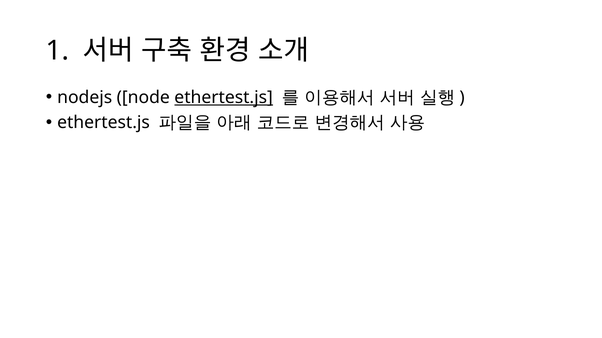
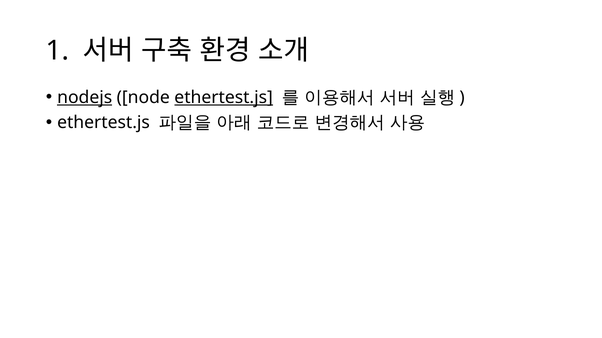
nodejs underline: none -> present (85, 97)
